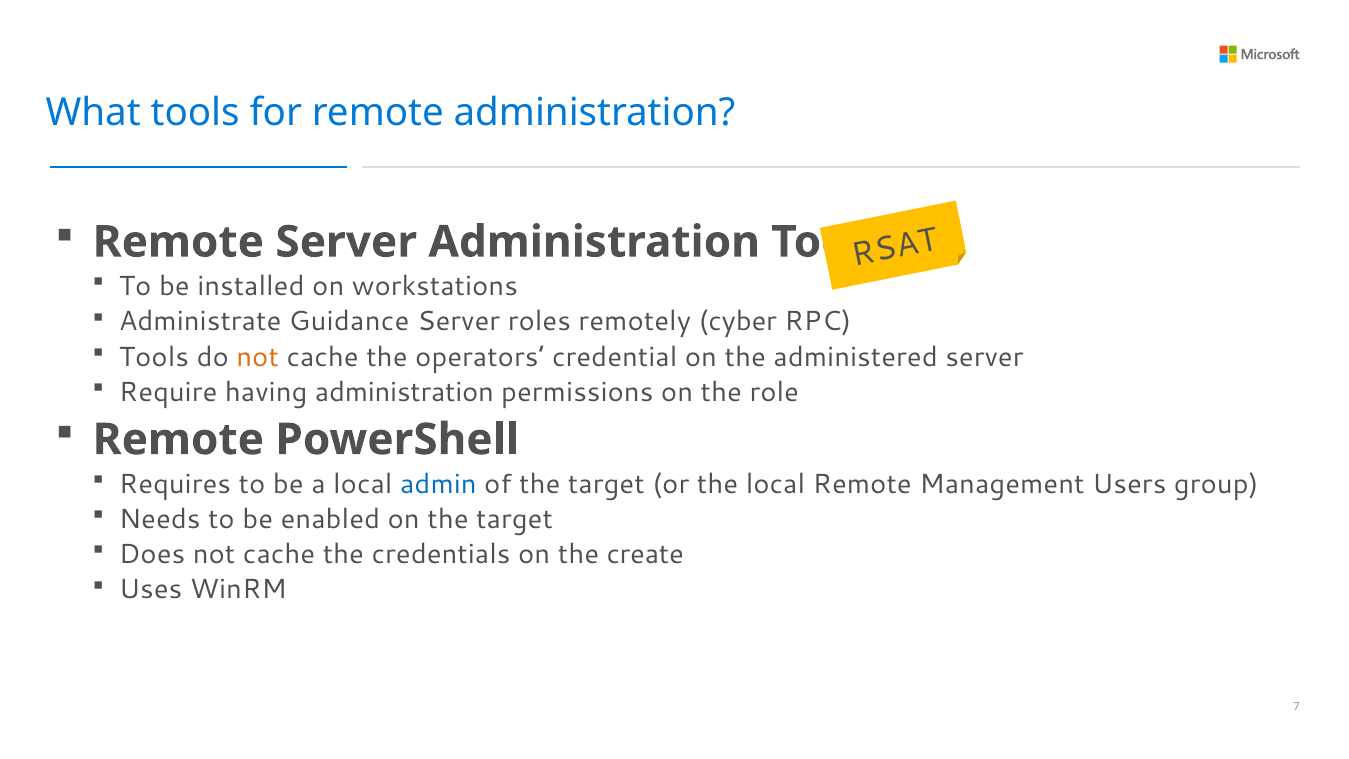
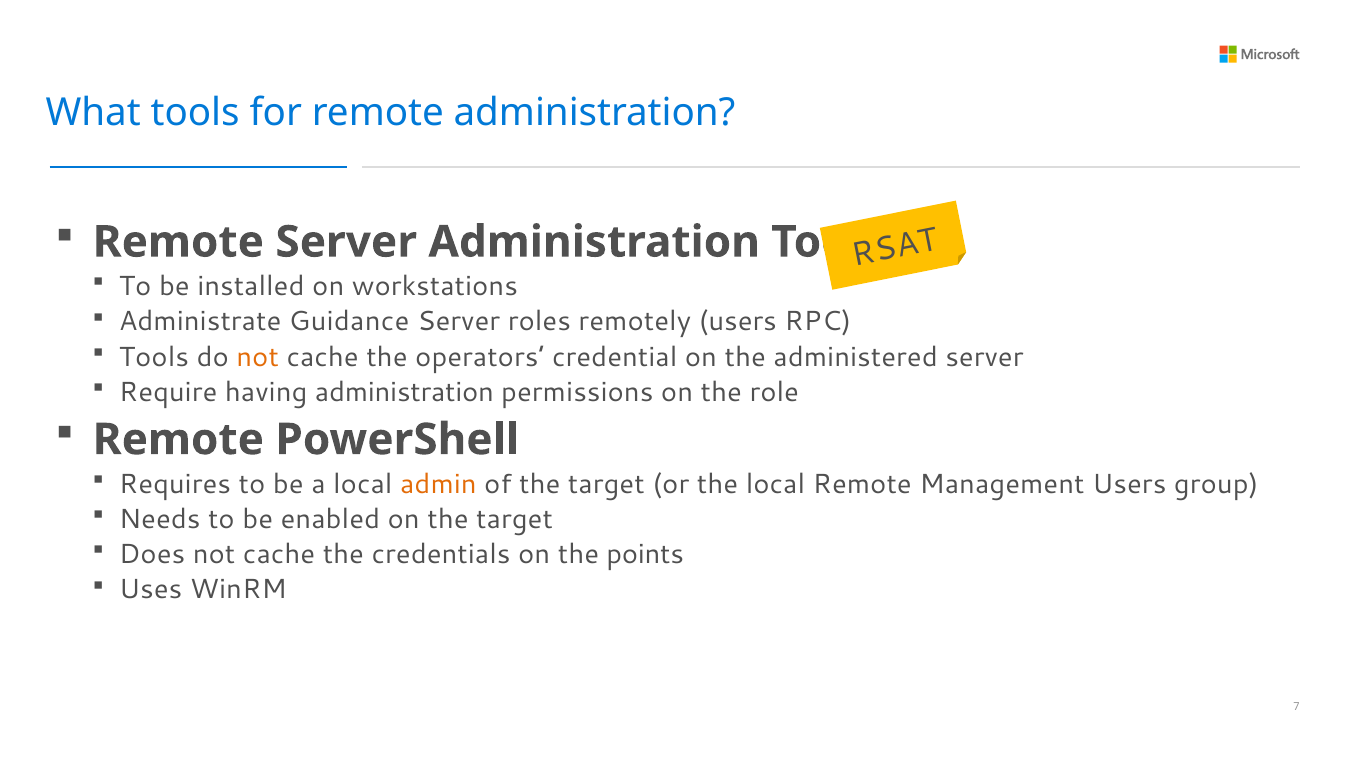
remotely cyber: cyber -> users (738, 322)
admin colour: blue -> orange (438, 484)
create: create -> points (645, 554)
